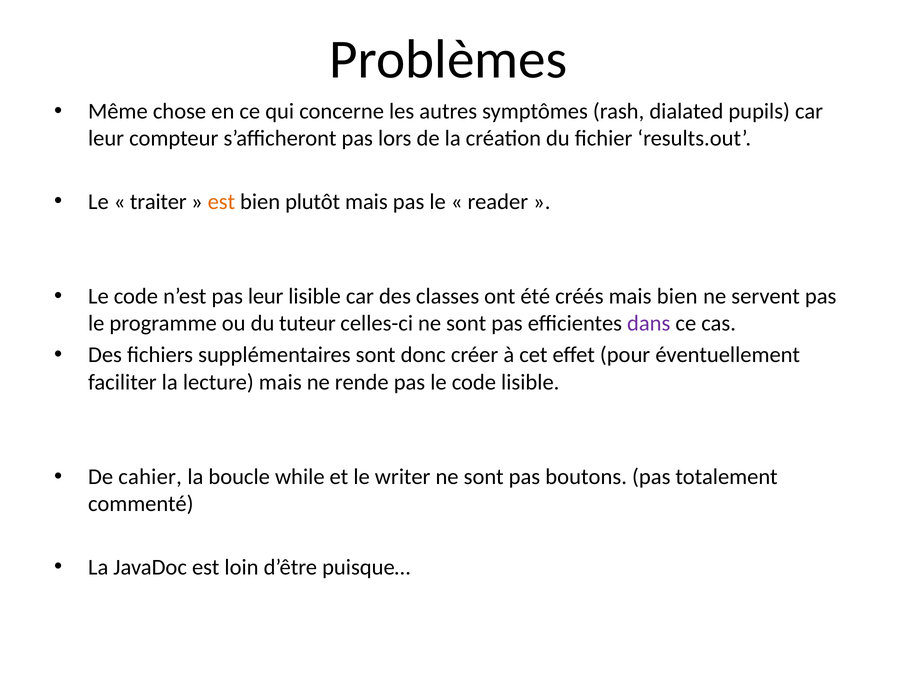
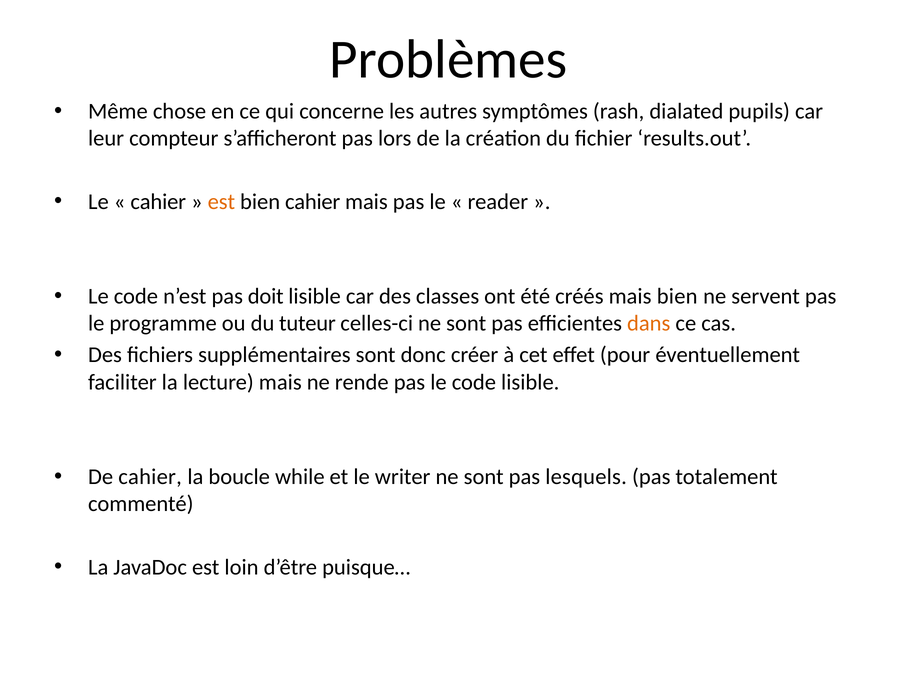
traiter: traiter -> cahier (158, 202)
bien plutôt: plutôt -> cahier (313, 202)
pas leur: leur -> doit (266, 296)
dans colour: purple -> orange (649, 324)
boutons: boutons -> lesquels (586, 477)
